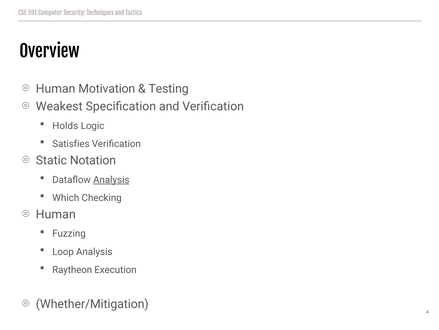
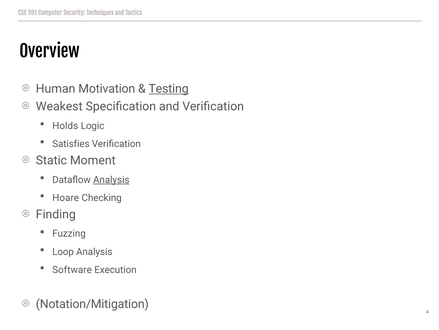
Testing underline: none -> present (169, 89)
Notation: Notation -> Moment (93, 160)
Which: Which -> Hoare (66, 197)
Human: Human -> Finding (56, 214)
Raytheon: Raytheon -> Software (72, 269)
Whether/Mitigation: Whether/Mitigation -> Notation/Mitigation (92, 303)
